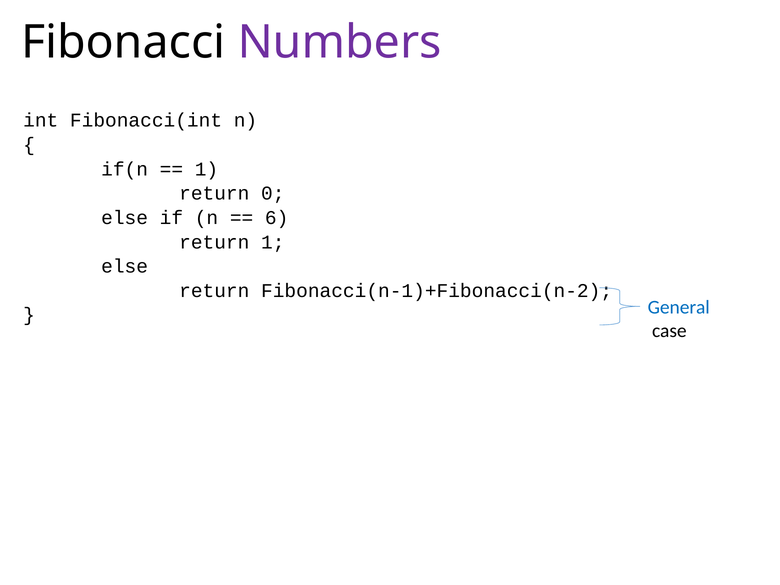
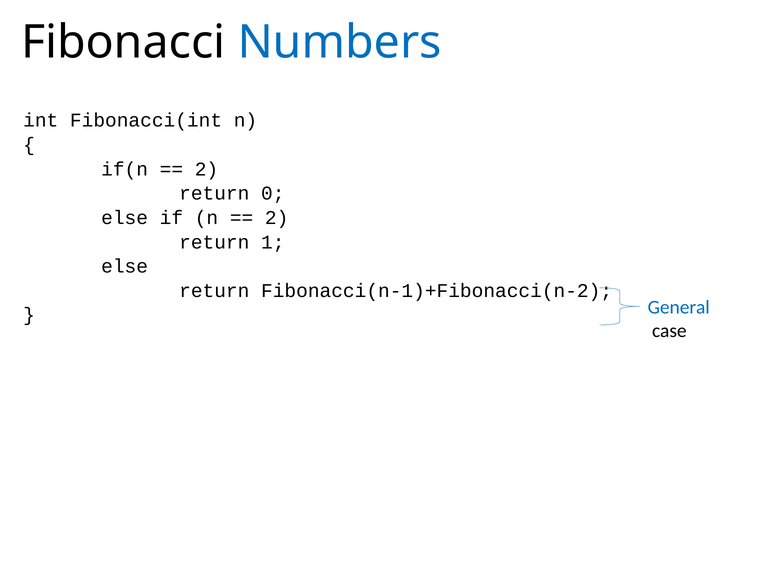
Numbers colour: purple -> blue (340, 43)
1: 1 -> 2 (206, 169)
6: 6 -> 2 (277, 218)
